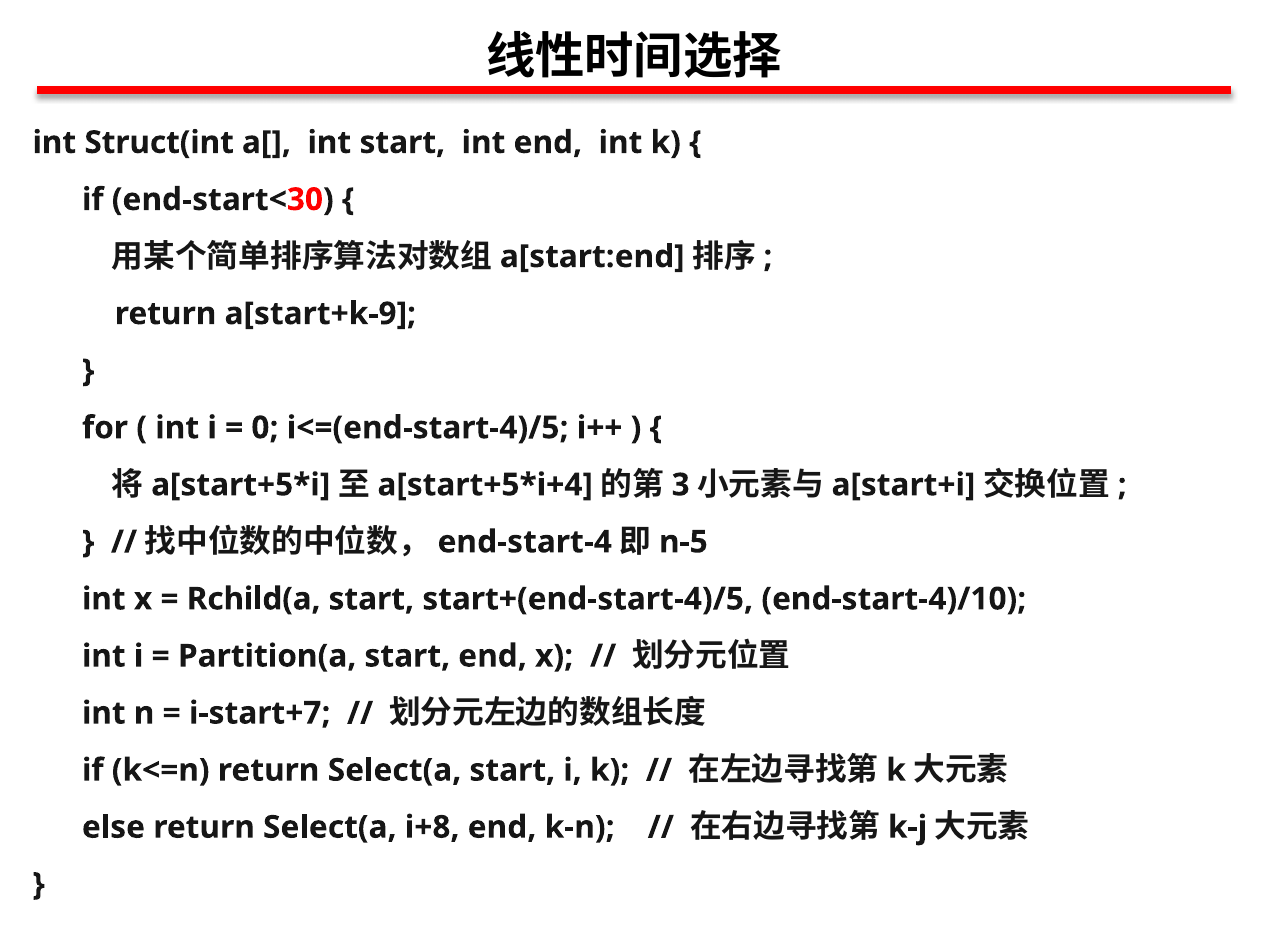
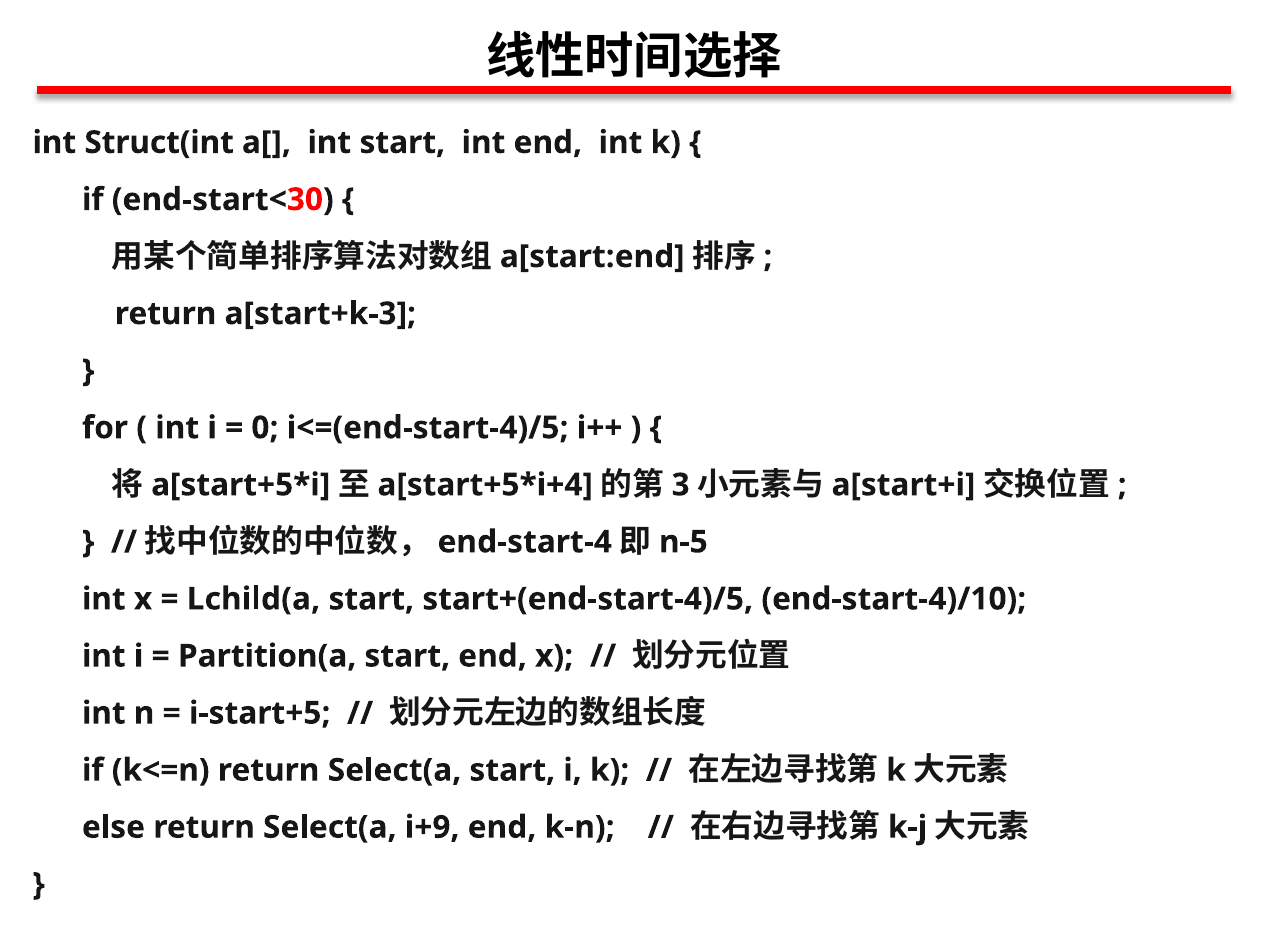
a[start+k-9: a[start+k-9 -> a[start+k-3 (320, 314)
Rchild(a: Rchild(a -> Lchild(a (253, 599)
i-start+7: i-start+7 -> i-start+5 (260, 713)
i+8: i+8 -> i+9 (432, 827)
